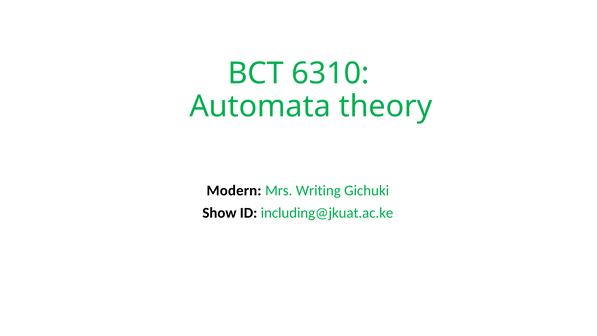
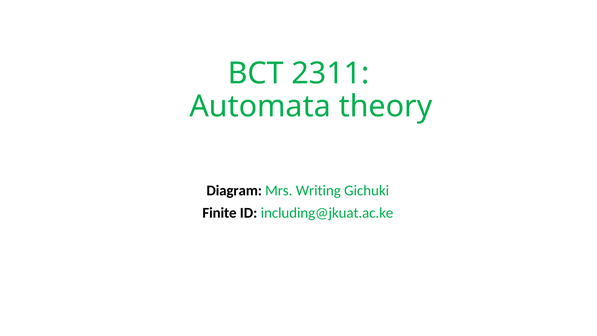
6310: 6310 -> 2311 (330, 73)
Modern: Modern -> Diagram (234, 190)
Show: Show -> Finite (219, 213)
